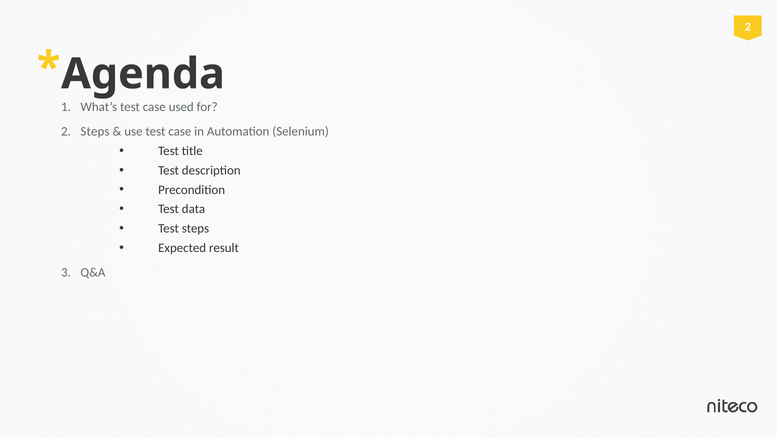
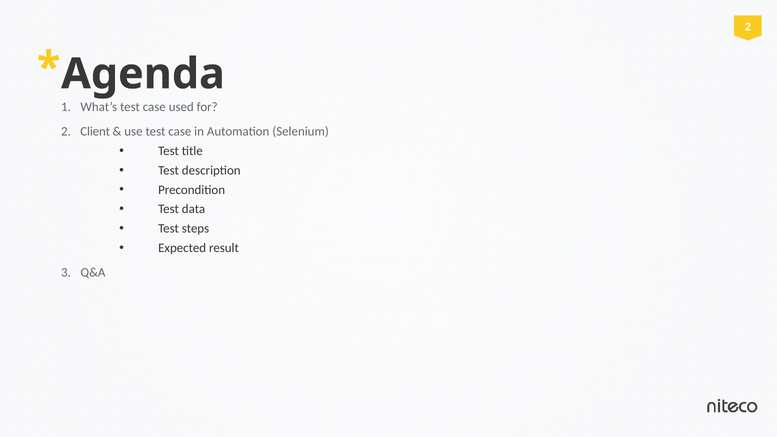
Steps: Steps -> Client (95, 132)
